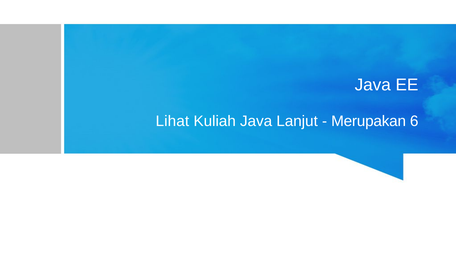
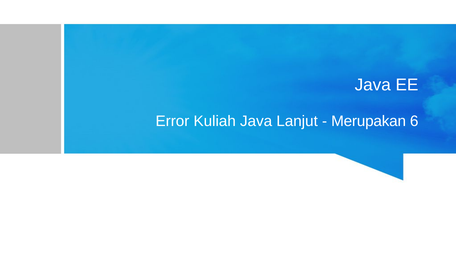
Lihat: Lihat -> Error (172, 121)
